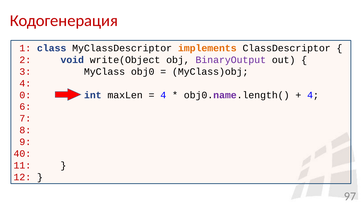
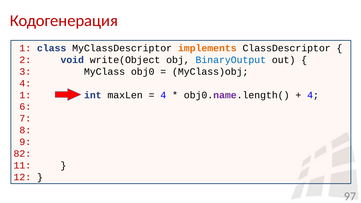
BinaryOutput colour: purple -> blue (231, 60)
0: 0 -> 1 (25, 95)
40: 40 -> 82 (22, 154)
